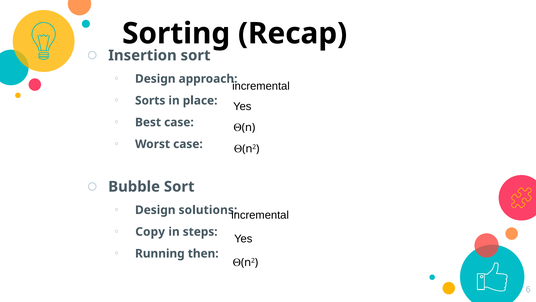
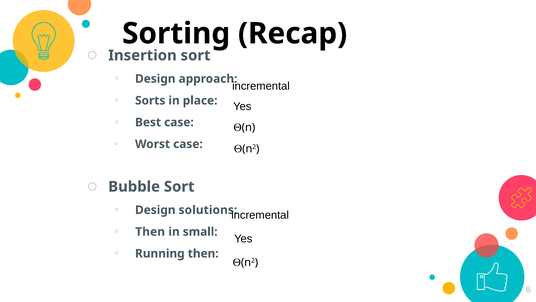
Copy: Copy -> Then (150, 231)
steps: steps -> small (200, 231)
